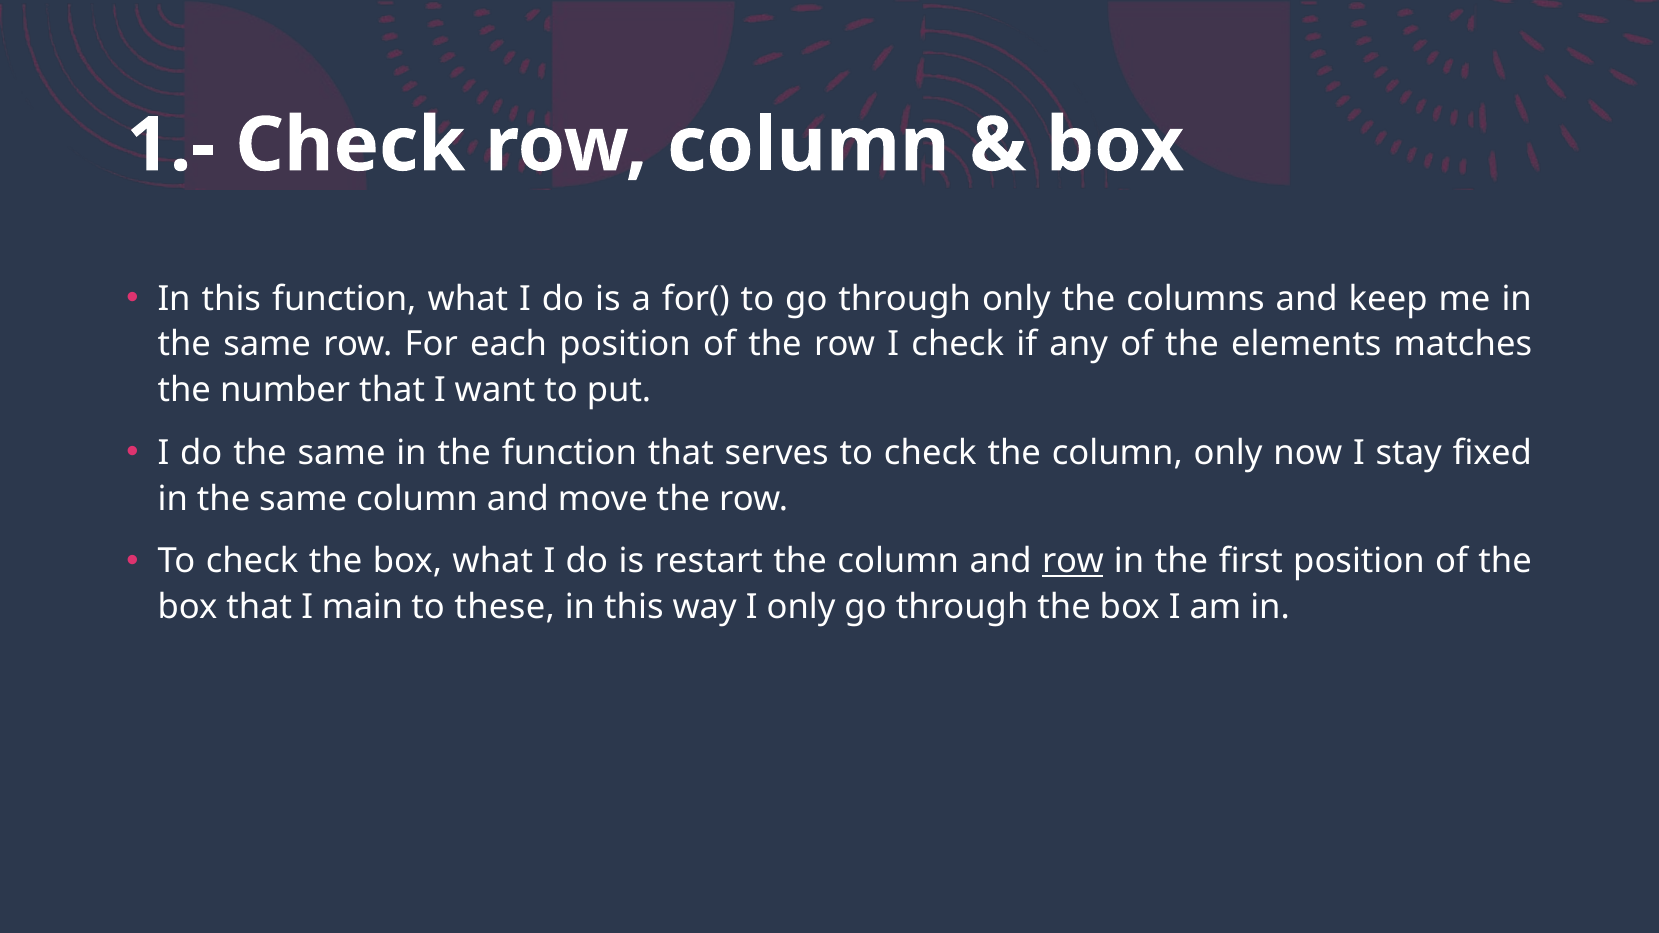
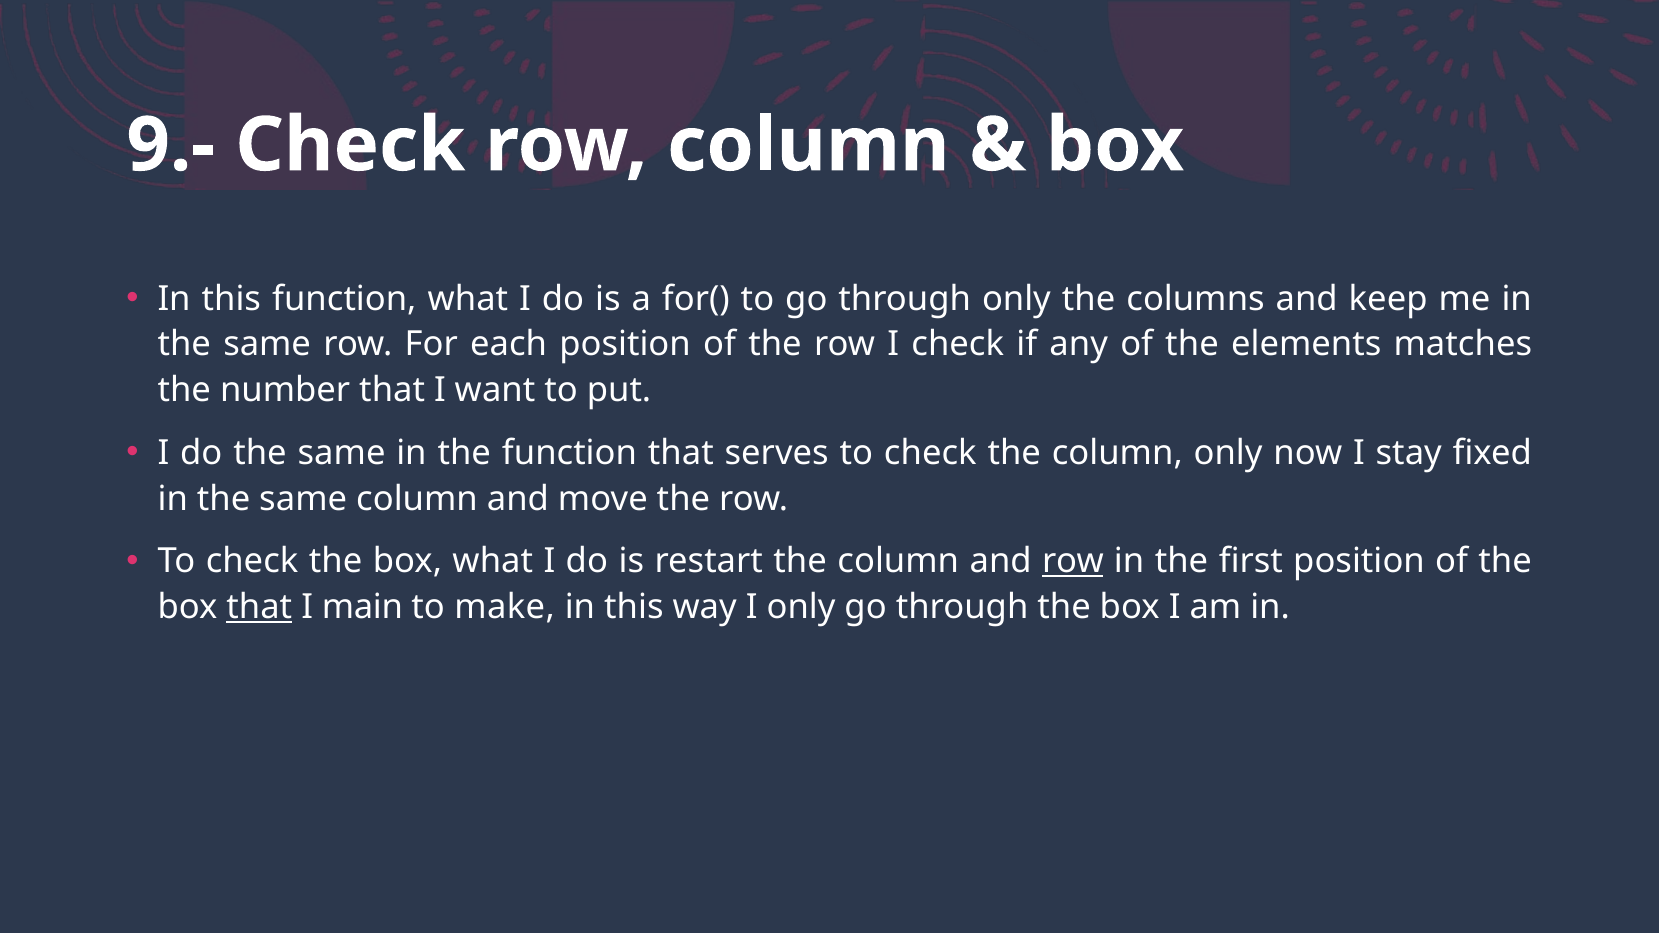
1.-: 1.- -> 9.- (171, 145)
that underline: none -> present (259, 607)
these: these -> make (505, 607)
